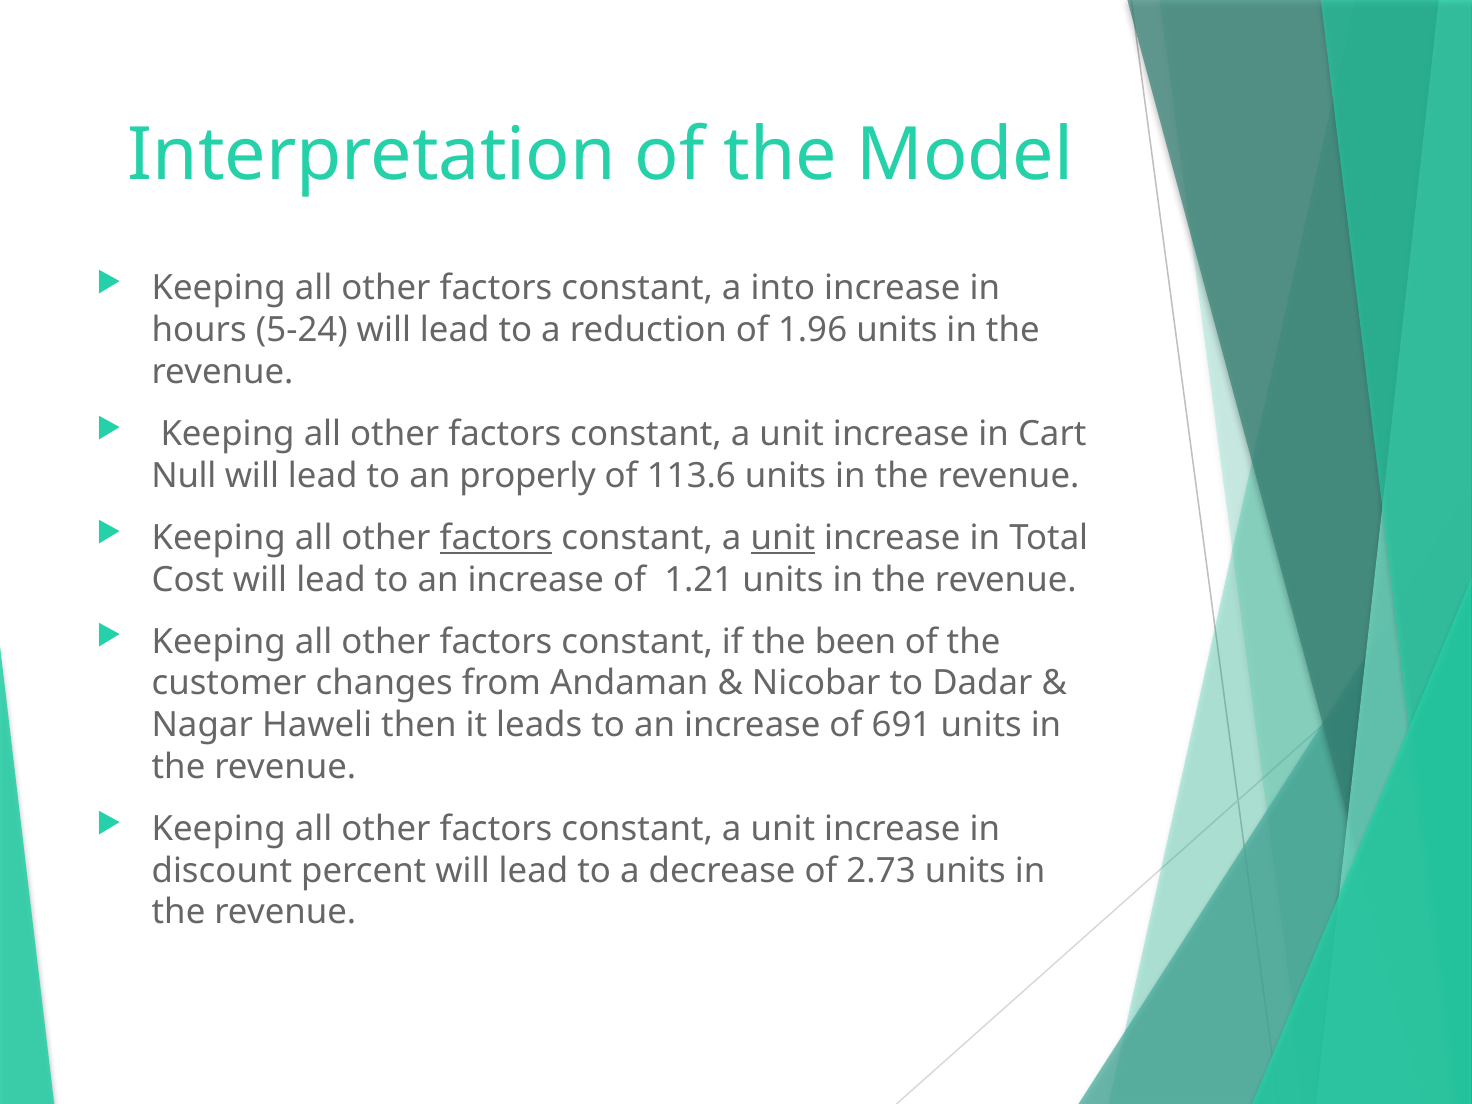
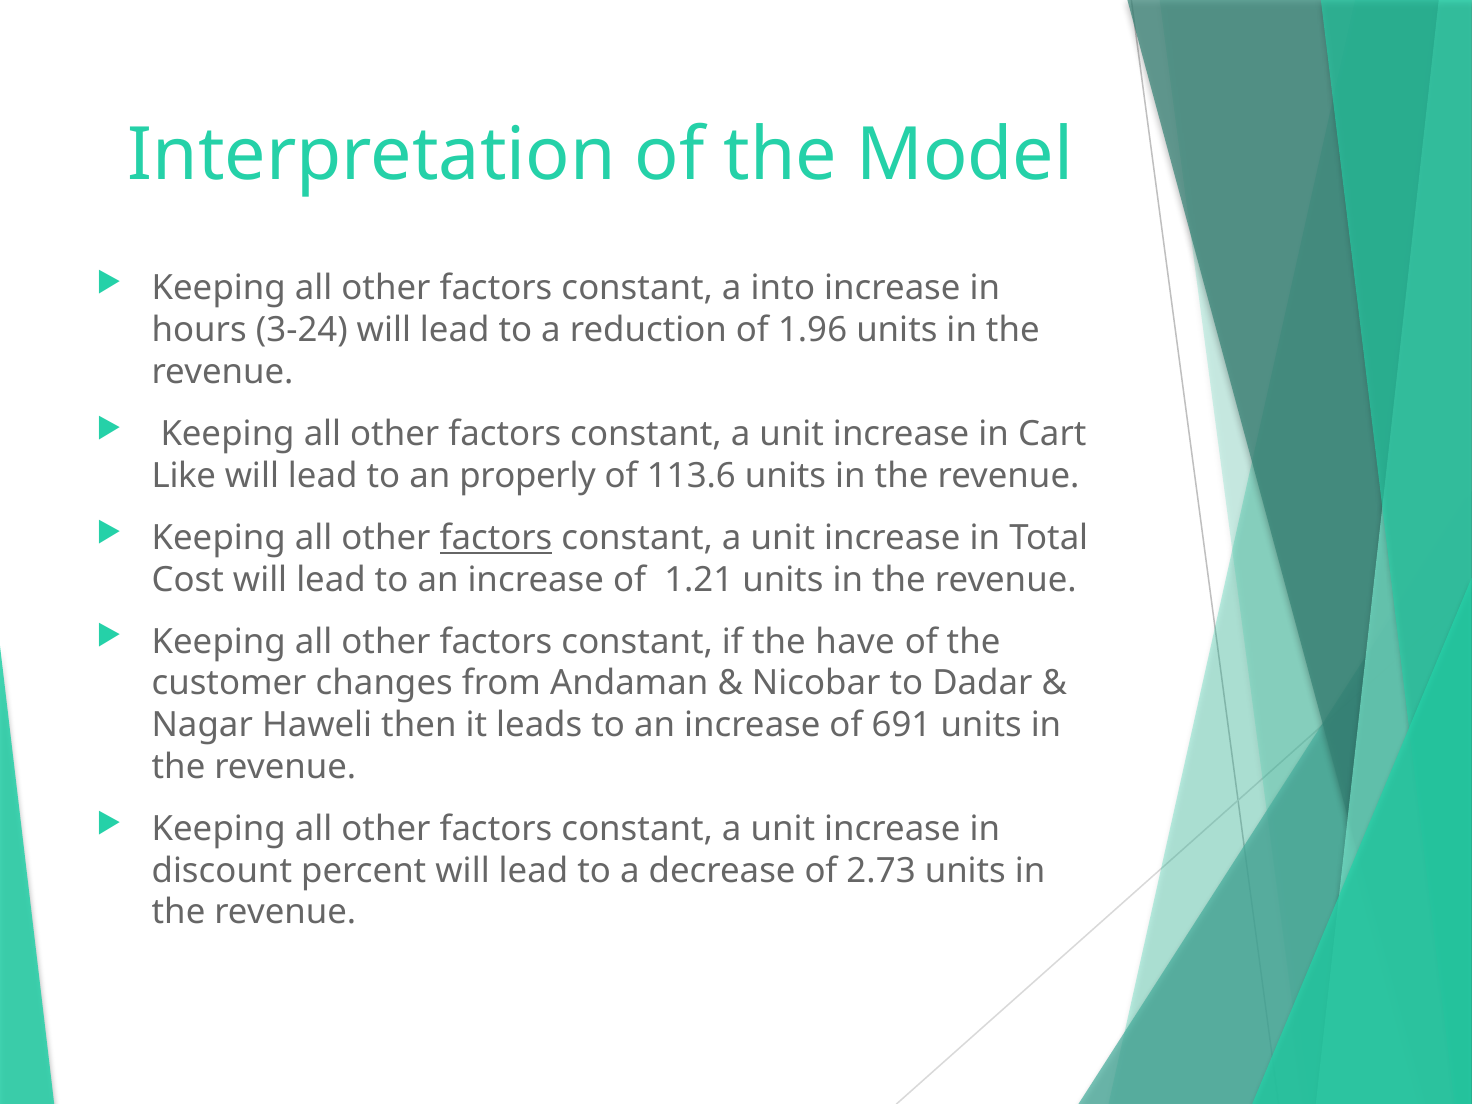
5-24: 5-24 -> 3-24 (302, 330)
Null: Null -> Like (184, 476)
unit underline: present -> none (783, 538)
been: been -> have (855, 642)
